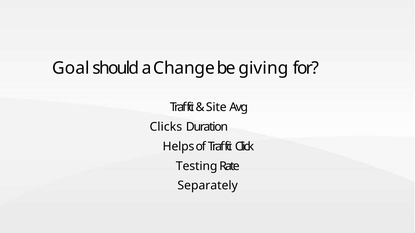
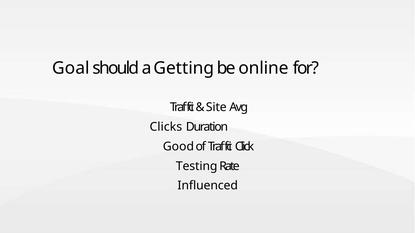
Change: Change -> Getting (184, 68)
giving: giving -> online (263, 68)
Helps: Helps -> Good (178, 147)
Separately: Separately -> Influenced (208, 186)
